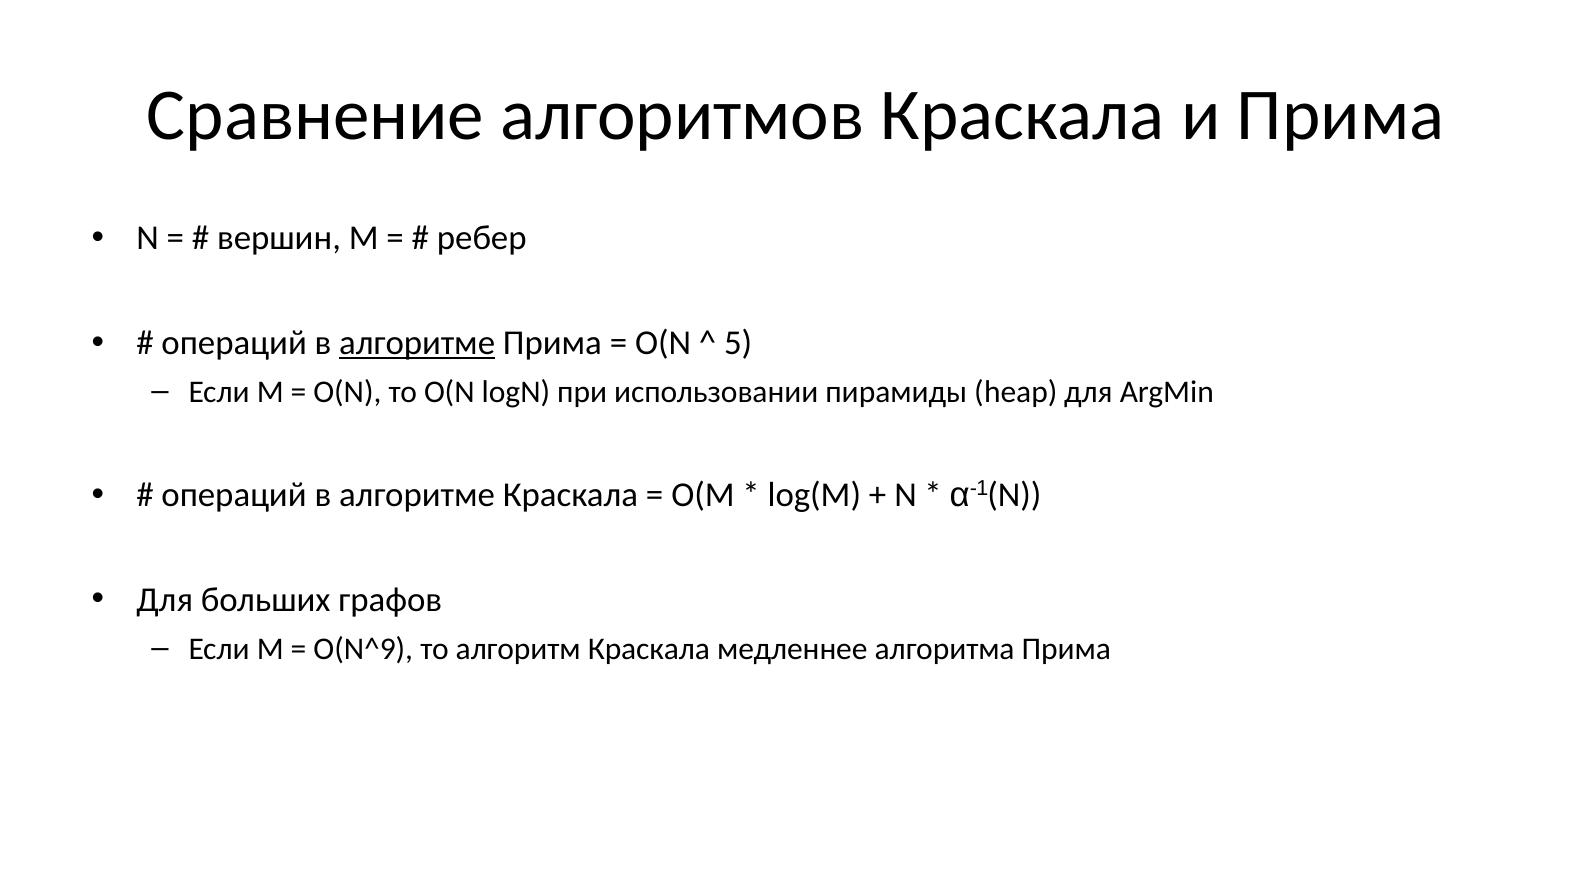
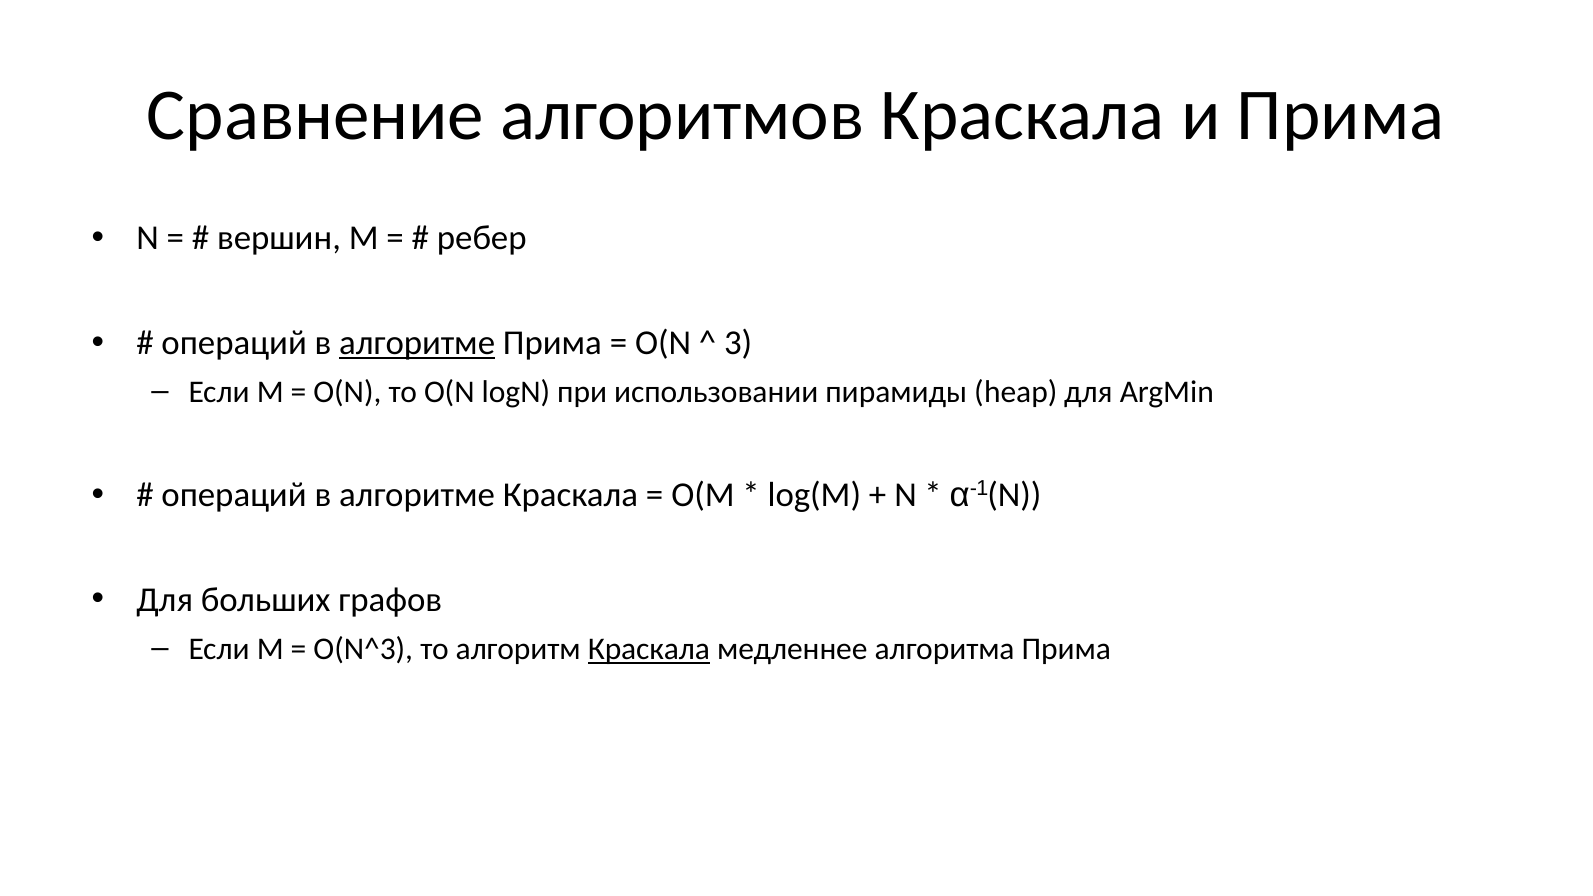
5: 5 -> 3 (738, 343)
O(N^9: O(N^9 -> O(N^3 (363, 649)
Краскала underline: none -> present (649, 649)
